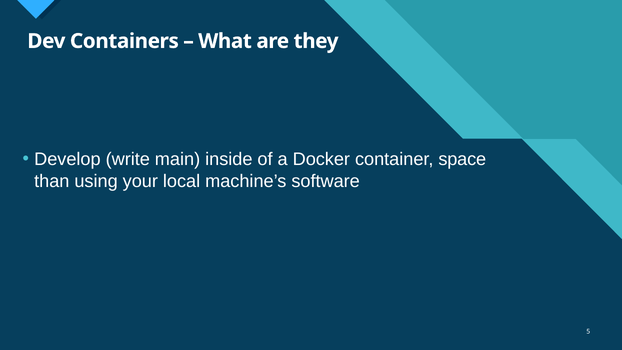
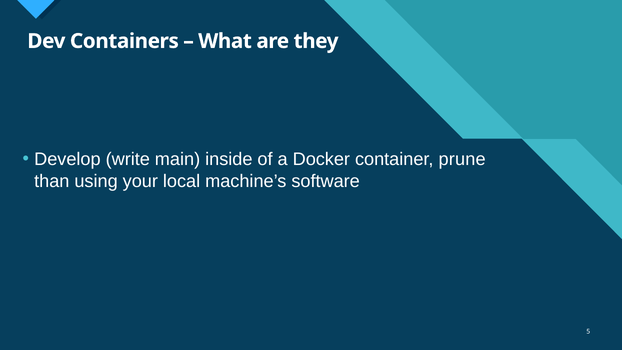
space: space -> prune (462, 159)
